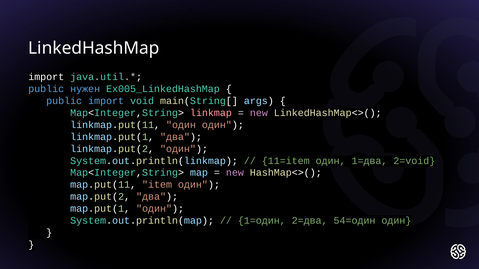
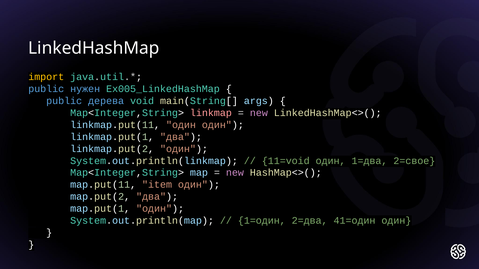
import colour: white -> yellow (46, 77)
public import: import -> дерева (106, 101)
11=item: 11=item -> 11=void (286, 161)
2=void: 2=void -> 2=свое (414, 161)
54=один: 54=один -> 41=один (355, 221)
